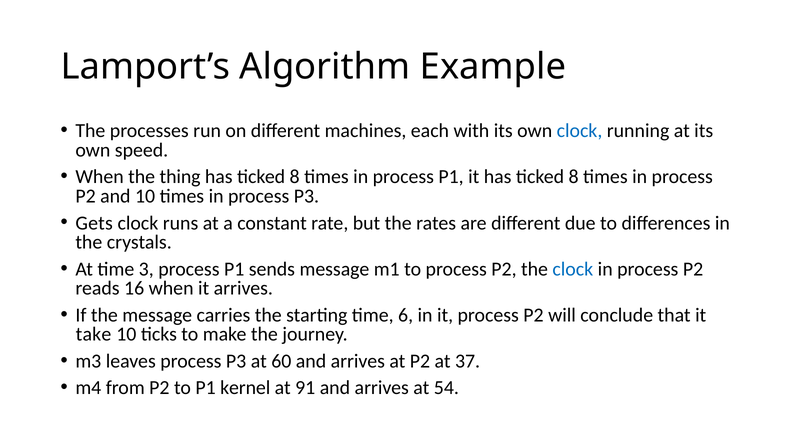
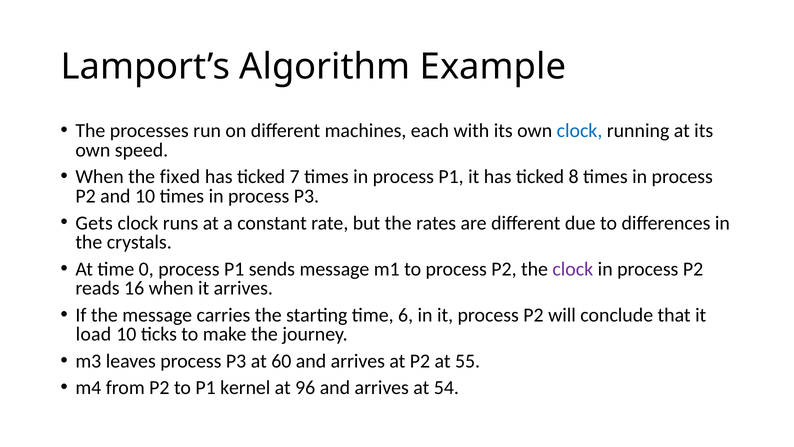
thing: thing -> fixed (180, 177)
8: 8 -> 7 (295, 177)
3: 3 -> 0 (146, 269)
clock colour: blue -> purple (573, 269)
take: take -> load (93, 334)
37: 37 -> 55 (468, 361)
91: 91 -> 96 (305, 388)
